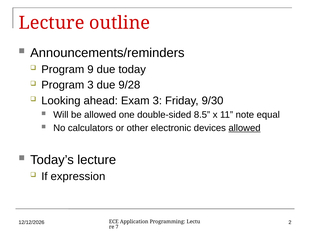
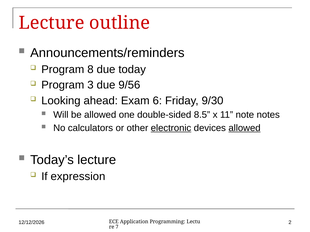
9: 9 -> 8 (90, 70)
9/28: 9/28 -> 9/56 (129, 85)
Exam 3: 3 -> 6 (157, 101)
equal: equal -> notes (268, 115)
electronic underline: none -> present (171, 128)
